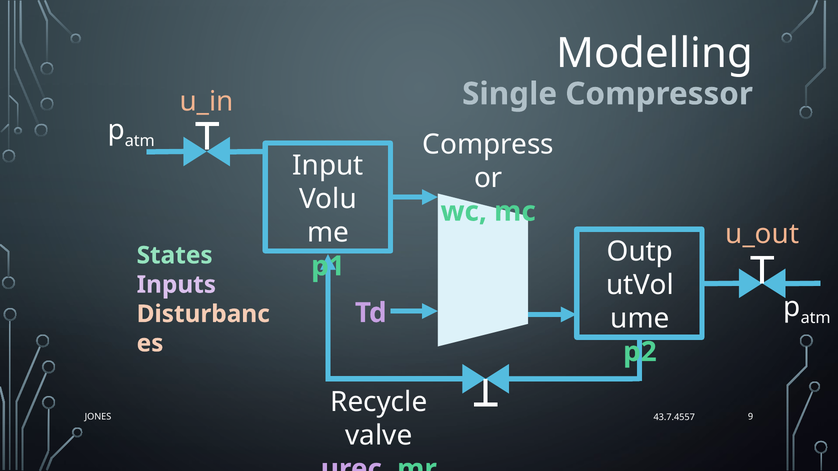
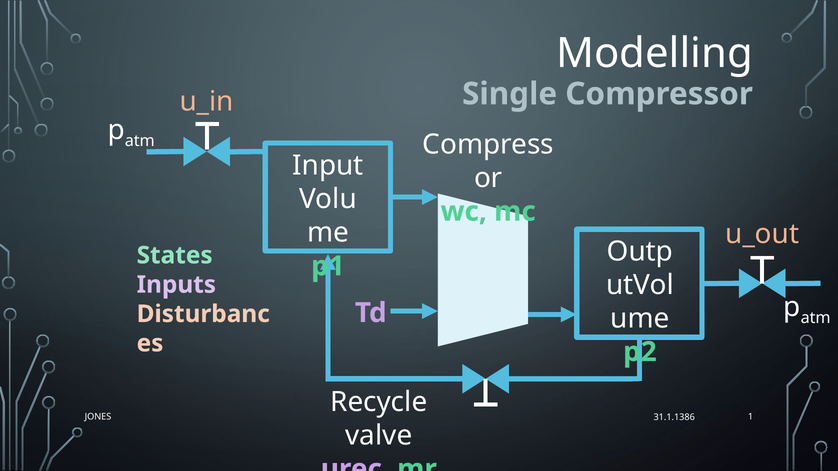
9: 9 -> 1 (751, 417)
43.7.4557: 43.7.4557 -> 31.1.1386 (674, 418)
